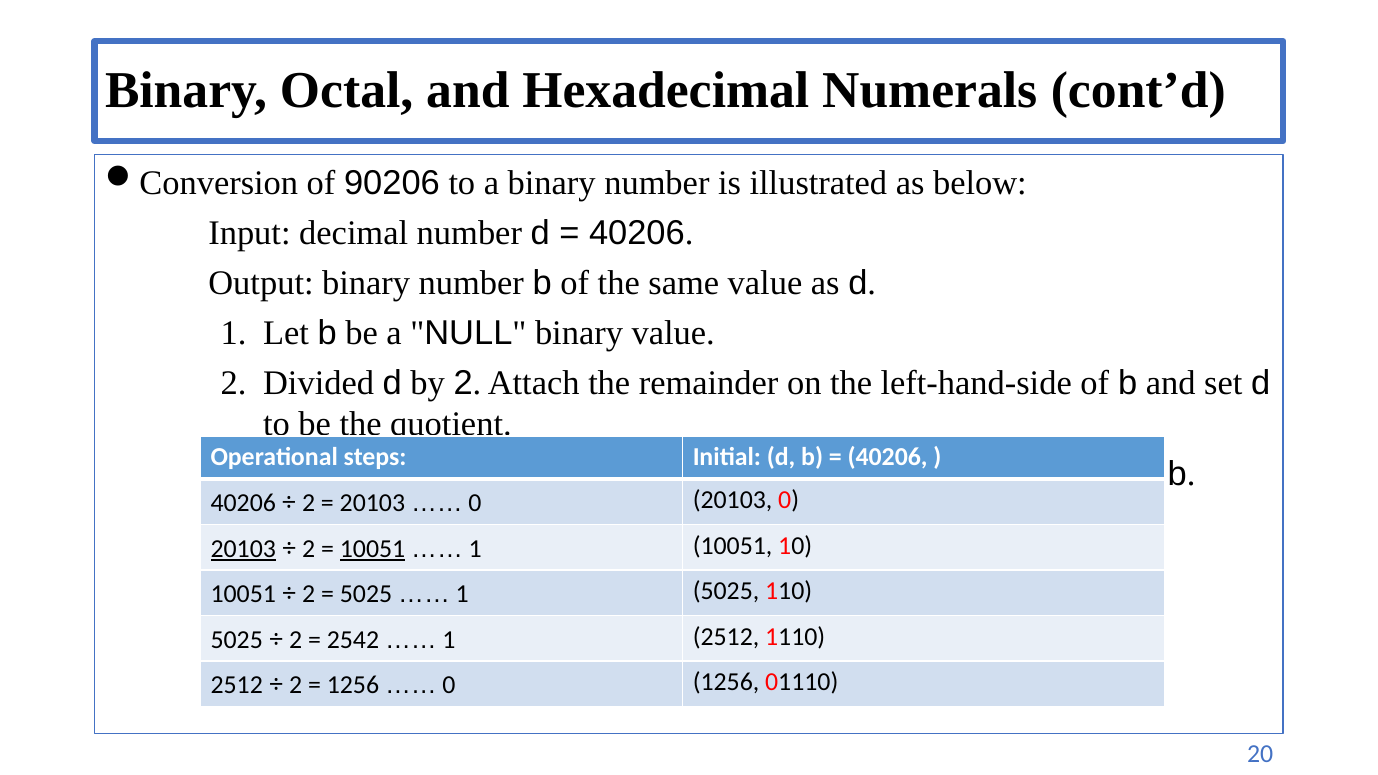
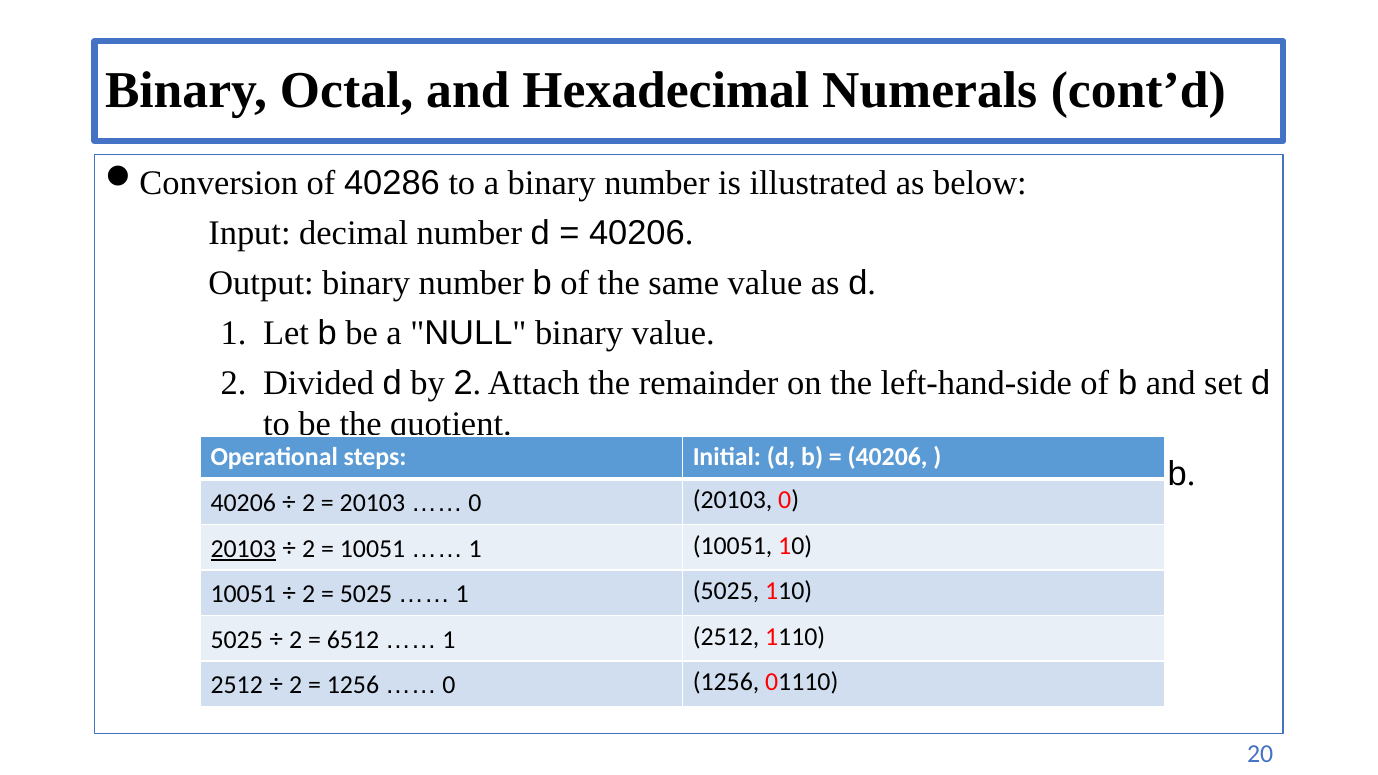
90206: 90206 -> 40286 (392, 183)
10051 underline: present -> none (373, 549)
2542: 2542 -> 6512 (353, 640)
